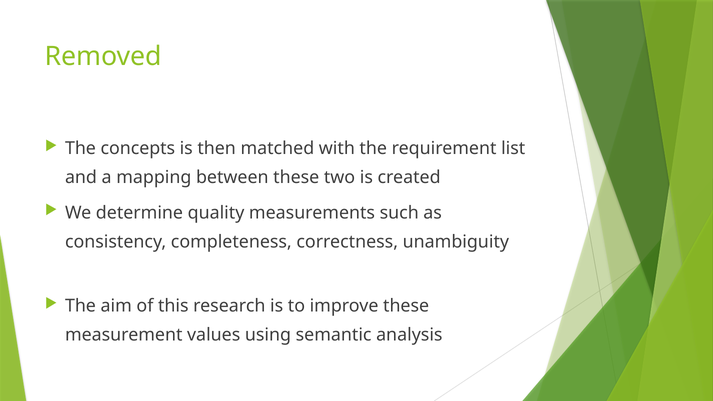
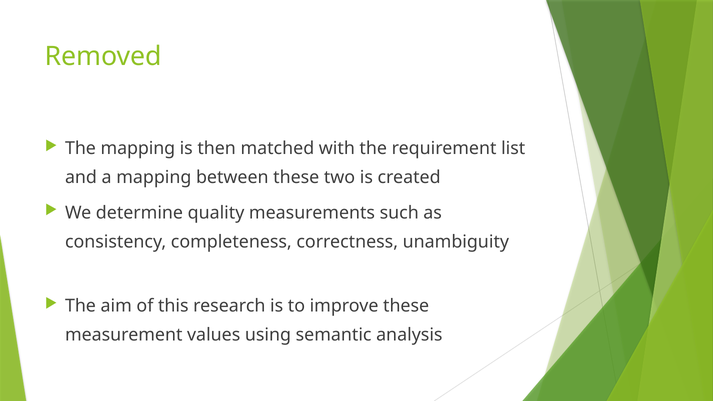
The concepts: concepts -> mapping (138, 148)
